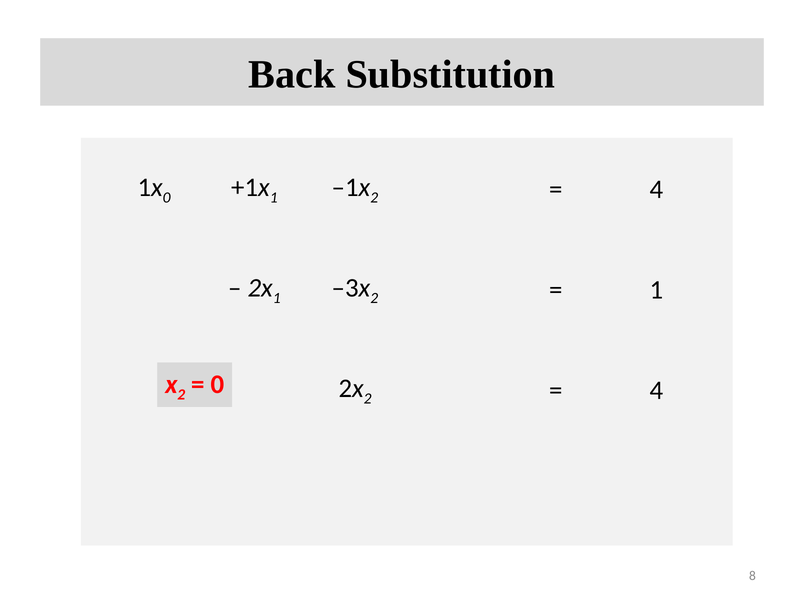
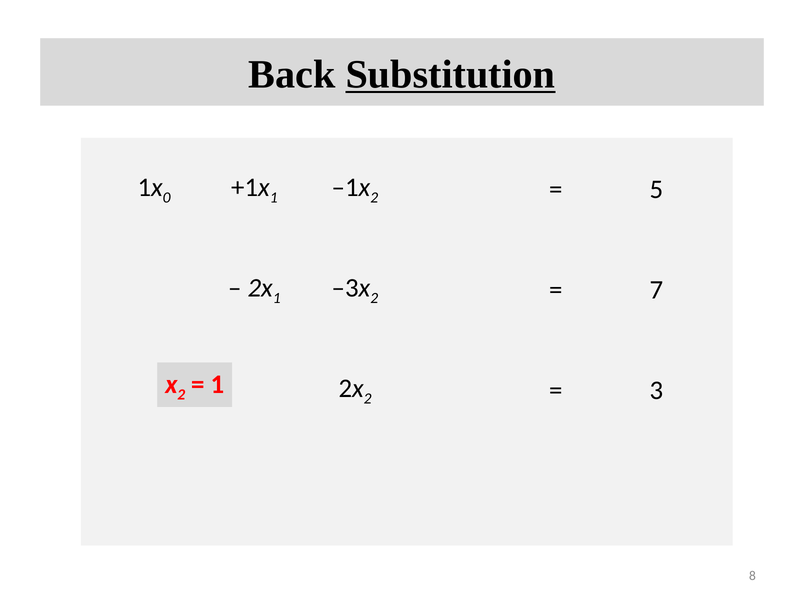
Substitution underline: none -> present (450, 75)
4: 4 -> 5 (657, 189)
1: 1 -> 7 (657, 290)
0: 0 -> 1 (217, 384)
4: 4 -> 3 (657, 390)
